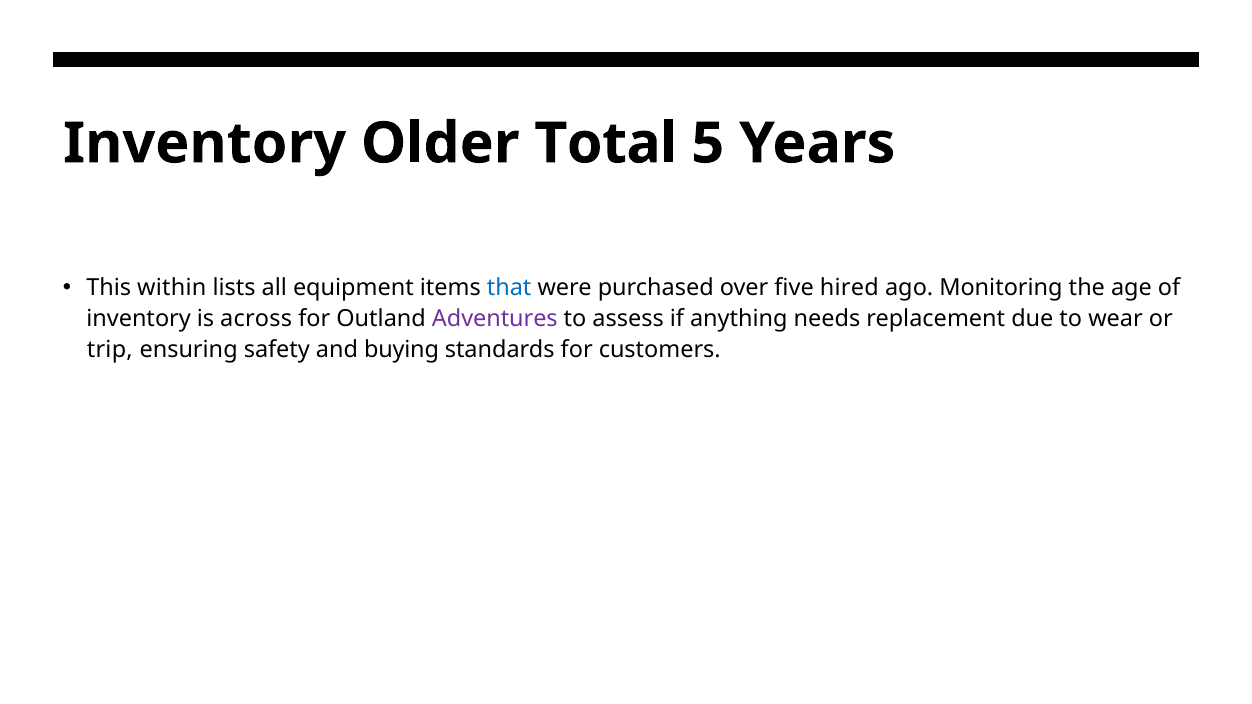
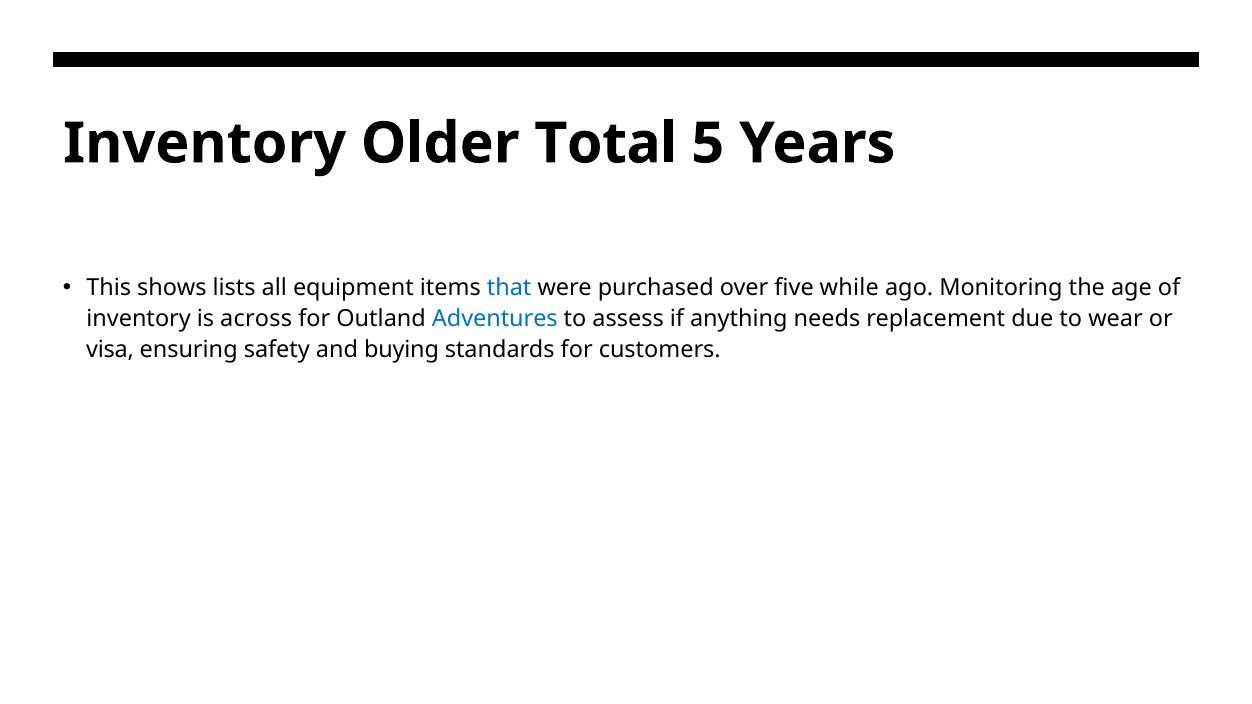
within: within -> shows (172, 288)
hired: hired -> while (849, 288)
Adventures colour: purple -> blue (495, 319)
trip: trip -> visa (110, 350)
